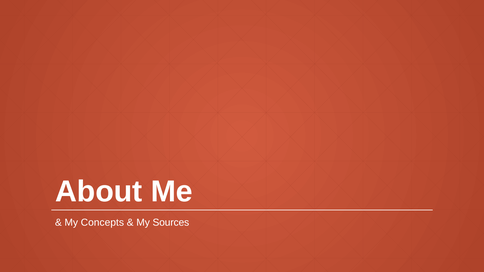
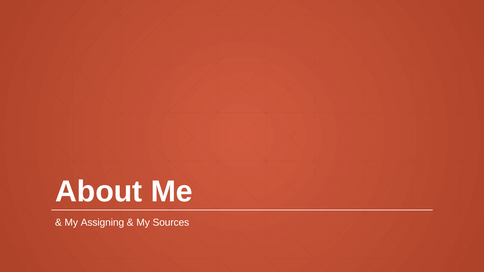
Concepts: Concepts -> Assigning (102, 223)
